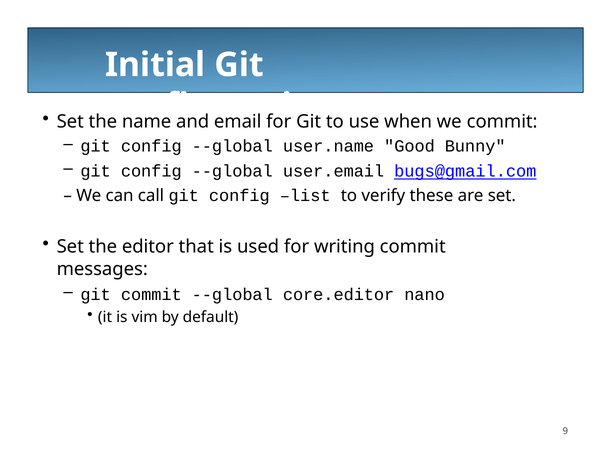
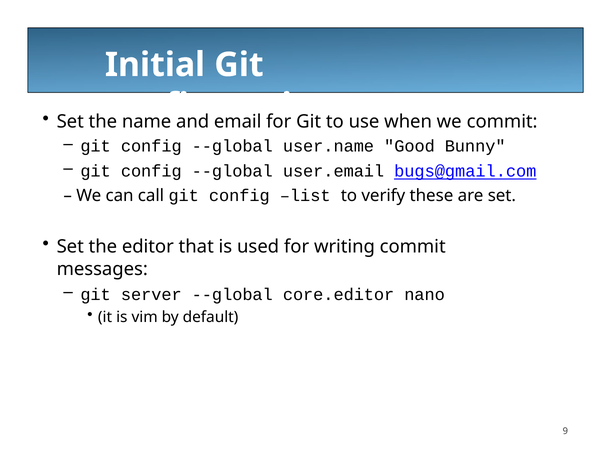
git commit: commit -> server (151, 295)
